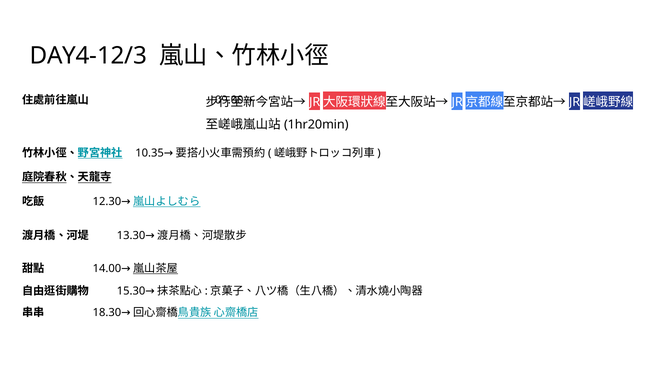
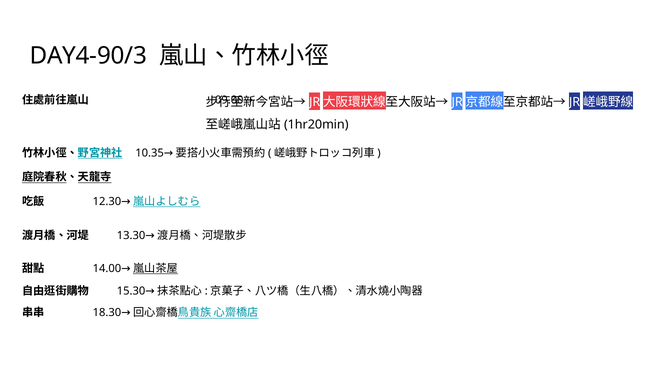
DAY4-12/3: DAY4-12/3 -> DAY4-90/3 (88, 56)
